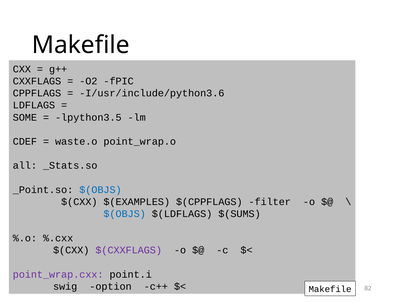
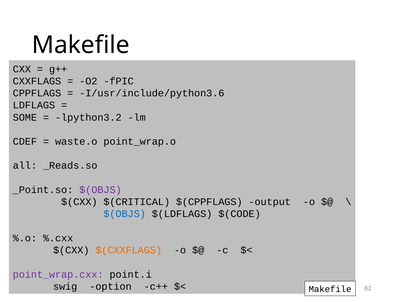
lpython3.5: lpython3.5 -> lpython3.2 (88, 117)
_Stats.so: _Stats.so -> _Reads.so (70, 166)
$(OBJS colour: blue -> purple (100, 190)
$(EXAMPLES: $(EXAMPLES -> $(CRITICAL (137, 202)
filter: filter -> output (270, 202)
$(SUMS: $(SUMS -> $(CODE (239, 214)
$(CXXFLAGS colour: purple -> orange (129, 250)
